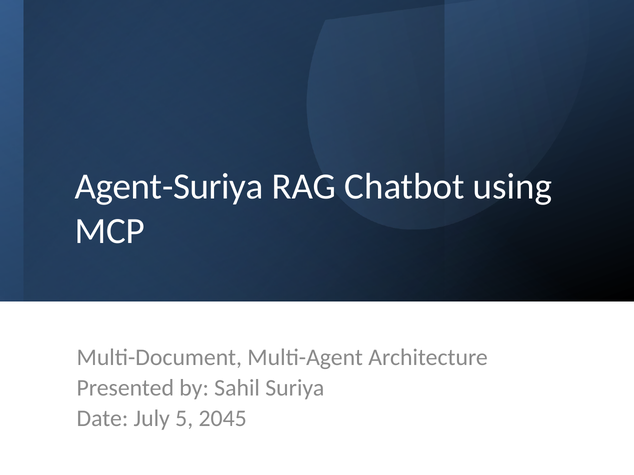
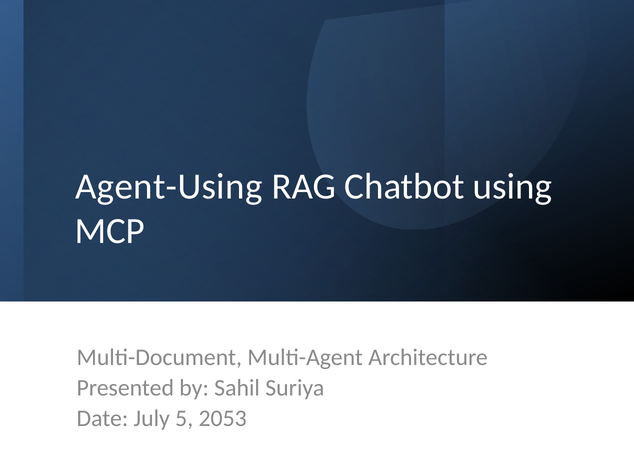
Agent-Suriya: Agent-Suriya -> Agent-Using (169, 187)
2045: 2045 -> 2053 (223, 419)
